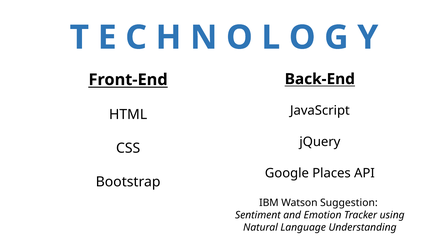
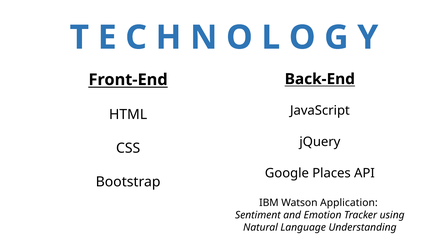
Suggestion: Suggestion -> Application (349, 203)
